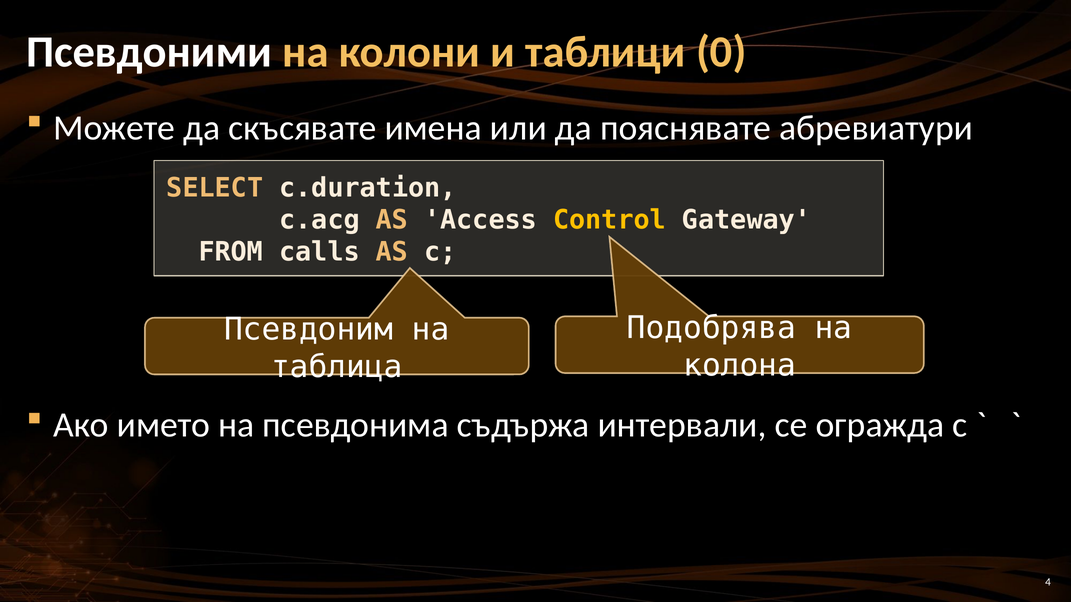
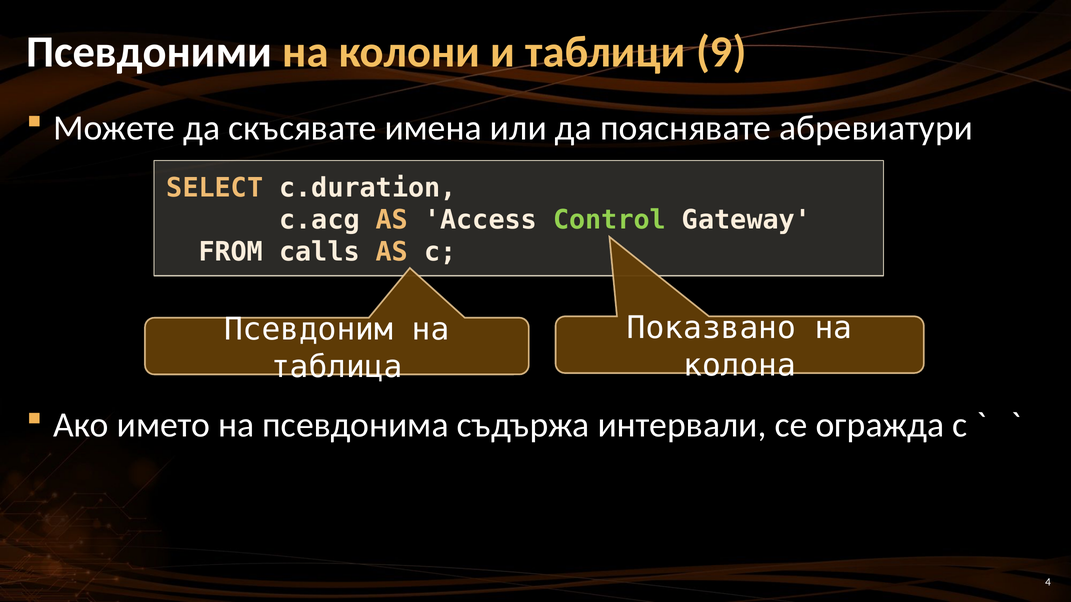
0: 0 -> 9 (721, 52)
Control colour: yellow -> light green (609, 220)
Подобрява: Подобрява -> Показвано (711, 328)
